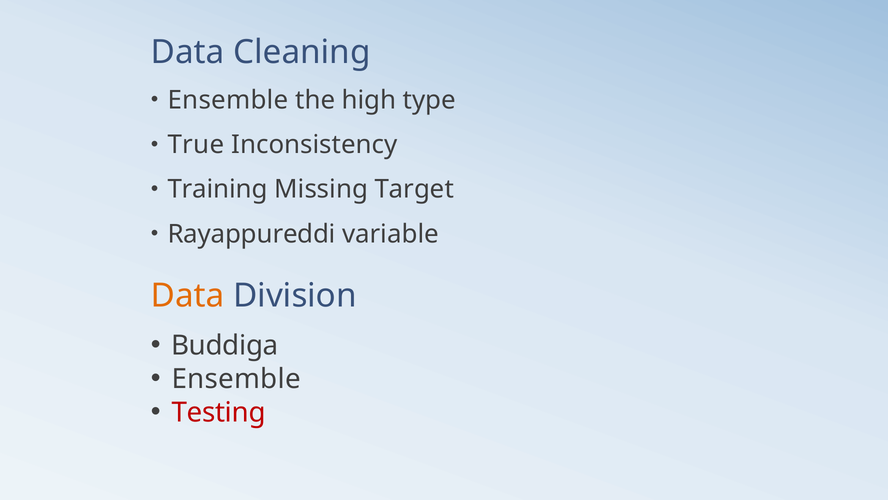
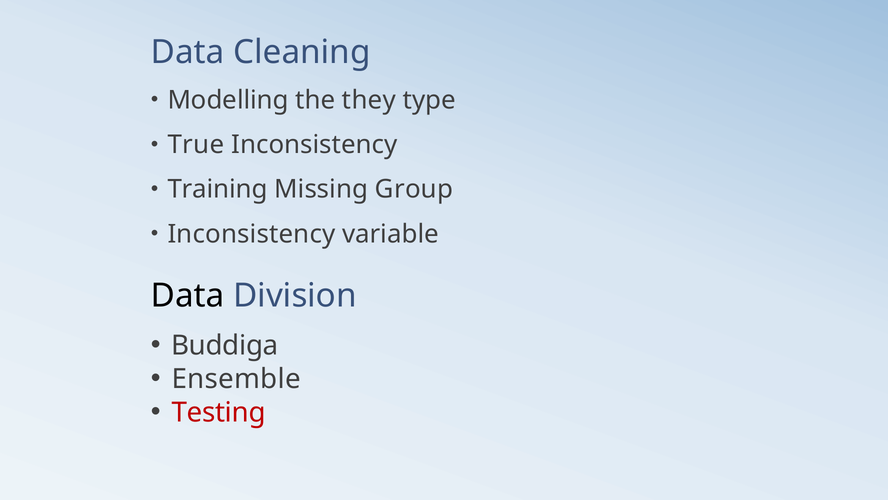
Ensemble: Ensemble -> Modelling (228, 100)
high: high -> they (369, 100)
Target: Target -> Group (414, 189)
Rayappureddi: Rayappureddi -> Inconsistency (251, 234)
Data colour: orange -> black (188, 295)
